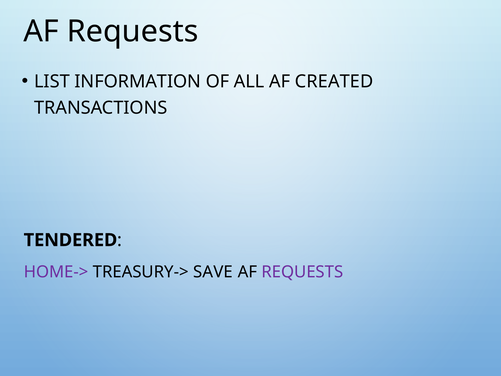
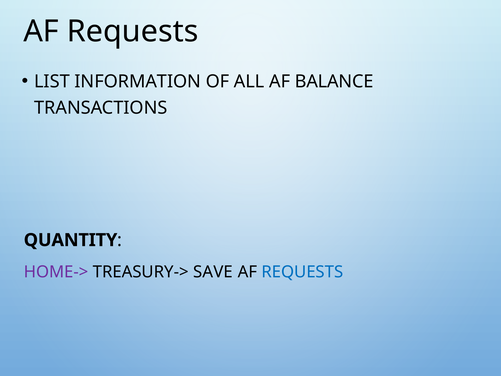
CREATED: CREATED -> BALANCE (334, 82)
TENDERED: TENDERED -> QUANTITY (71, 240)
REQUESTS colour: purple -> blue (302, 272)
